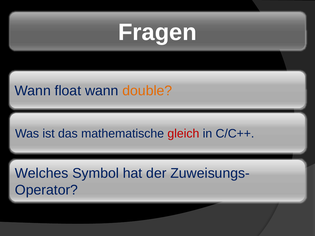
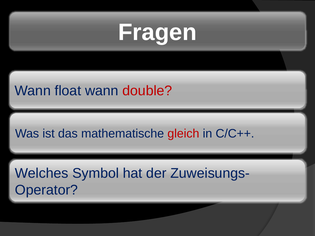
double colour: orange -> red (147, 91)
